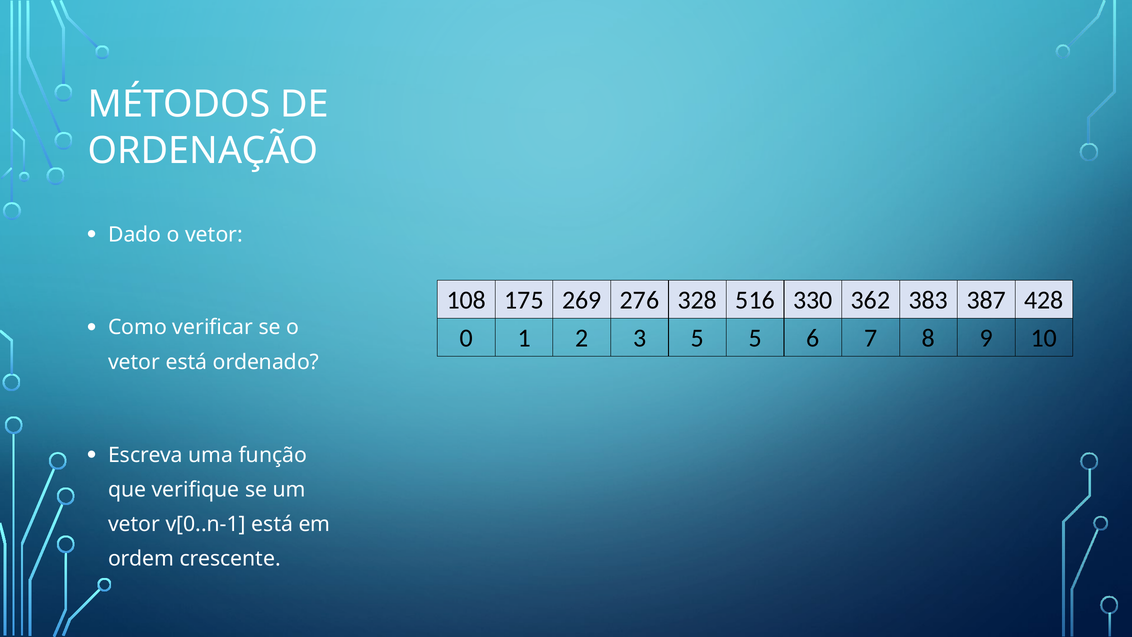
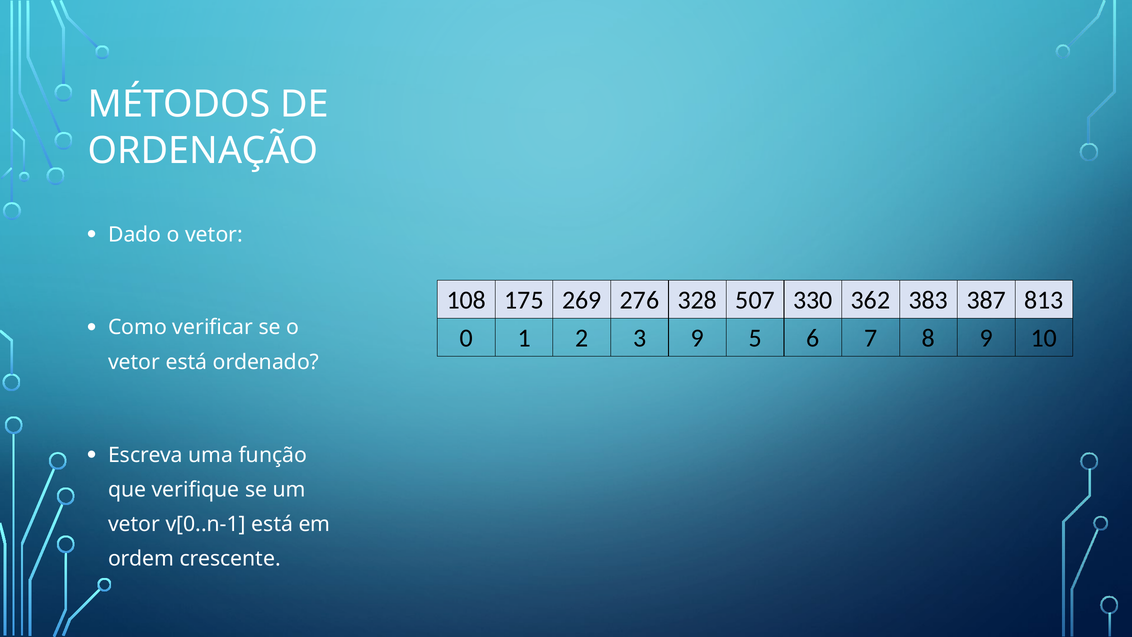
516: 516 -> 507 (755, 300)
428: 428 -> 813 (1044, 300)
3 5: 5 -> 9 (697, 338)
